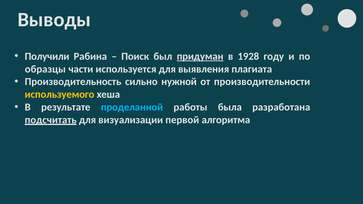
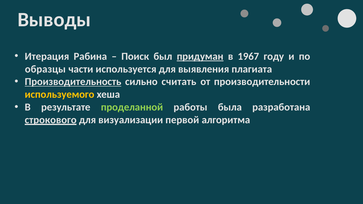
Получили: Получили -> Итерация (47, 56)
1928: 1928 -> 1967 (248, 56)
Производительность underline: none -> present (73, 82)
нужной: нужной -> считать (179, 82)
проделанной colour: light blue -> light green (132, 107)
подсчитать: подсчитать -> строкового (51, 120)
